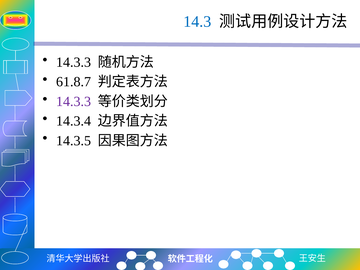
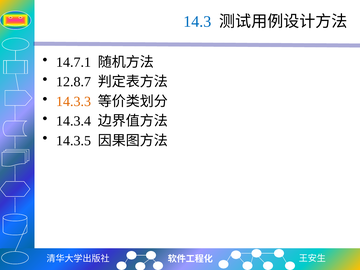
14.3.3: 14.3.3 -> 14.7.1 (74, 62)
61.8.7: 61.8.7 -> 12.8.7 (74, 82)
14.3.3 colour: purple -> orange (74, 101)
